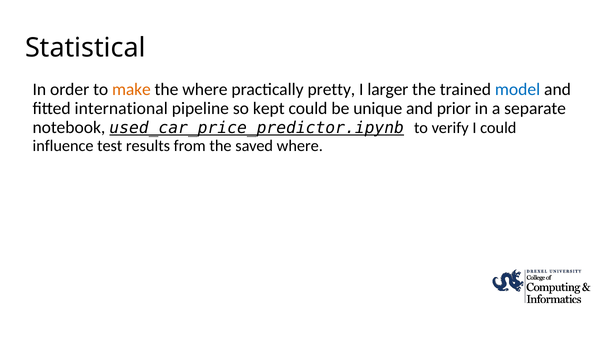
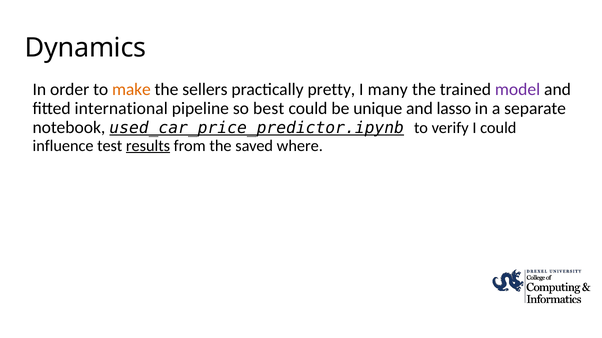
Statistical: Statistical -> Dynamics (86, 48)
the where: where -> sellers (205, 90)
larger: larger -> many (388, 90)
model colour: blue -> purple (518, 90)
kept: kept -> best (269, 109)
prior: prior -> lasso (454, 109)
results underline: none -> present (148, 146)
